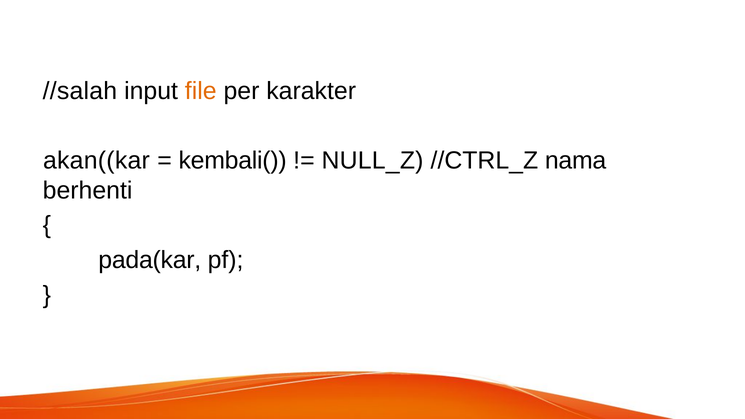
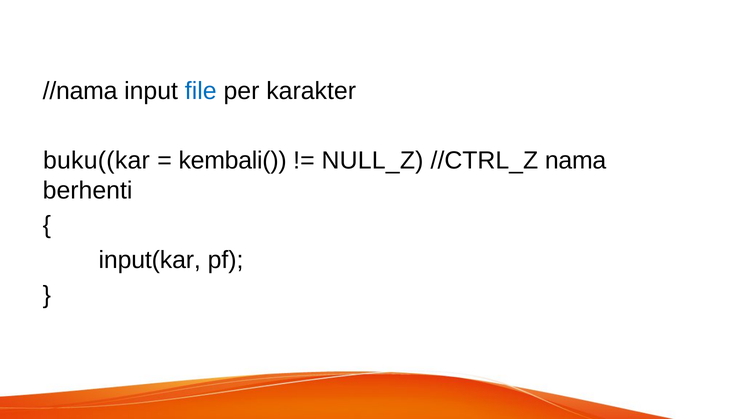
//salah: //salah -> //nama (80, 91)
file colour: orange -> blue (201, 91)
akan((kar: akan((kar -> buku((kar (96, 161)
pada(kar: pada(kar -> input(kar (150, 260)
